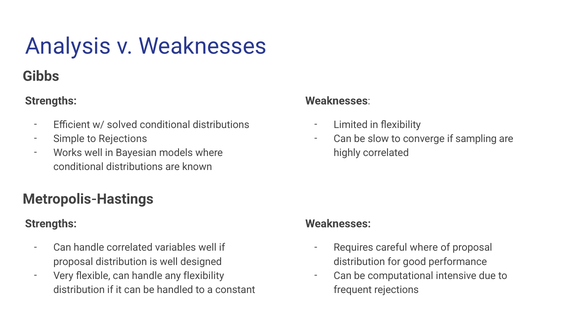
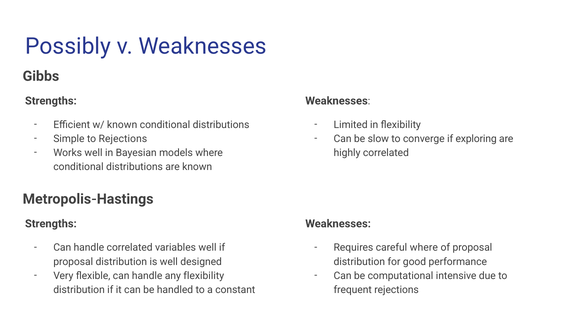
Analysis: Analysis -> Possibly (68, 46)
w/ solved: solved -> known (122, 125)
sampling: sampling -> exploring (476, 139)
